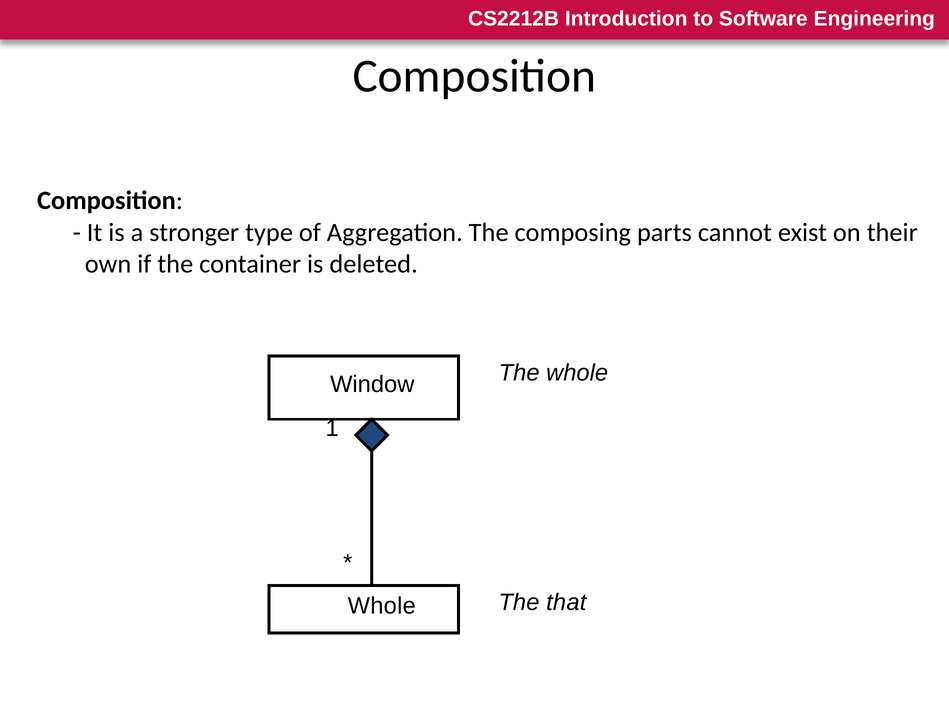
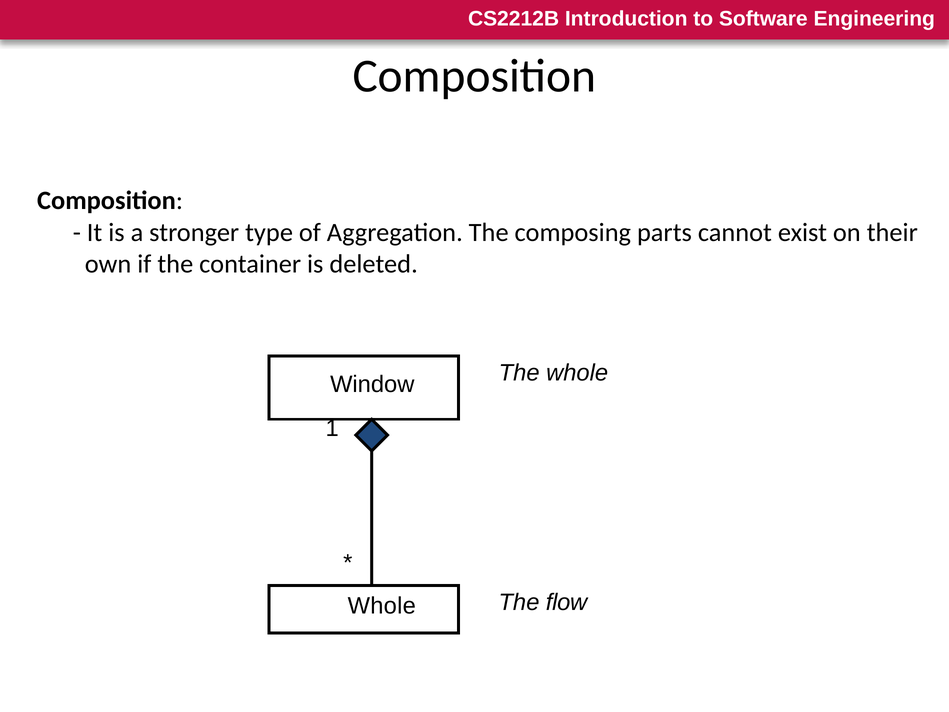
that: that -> flow (567, 602)
